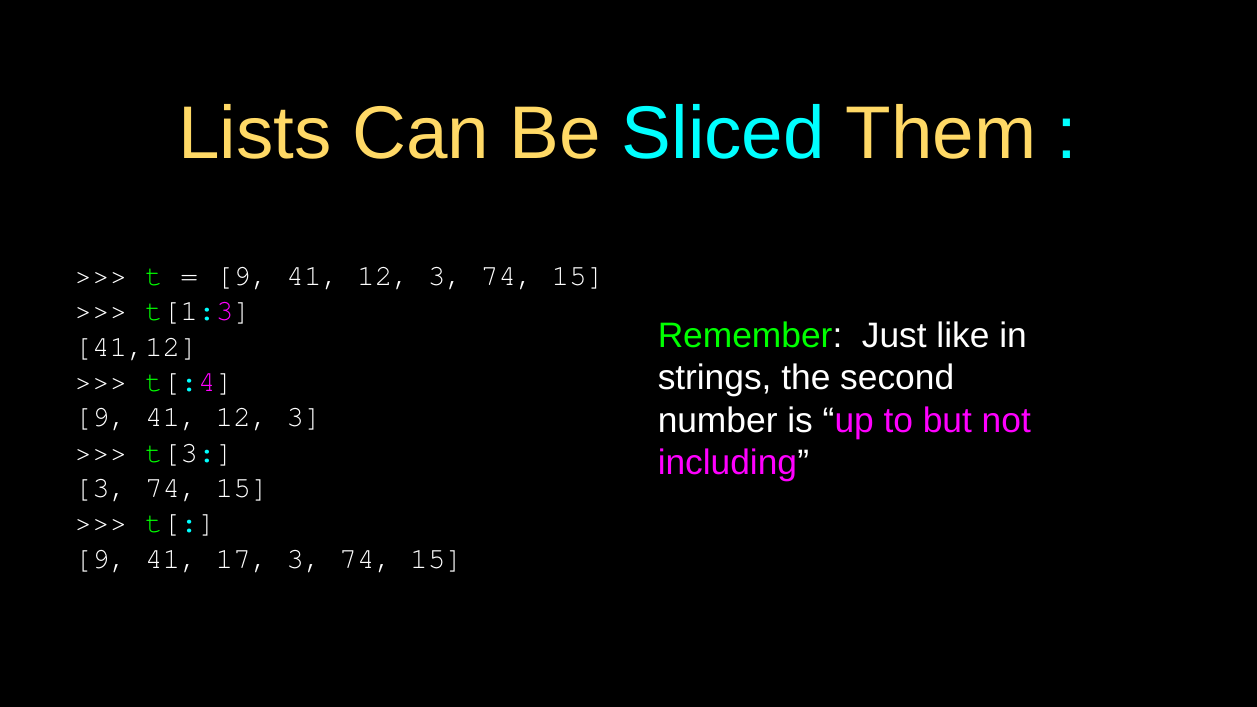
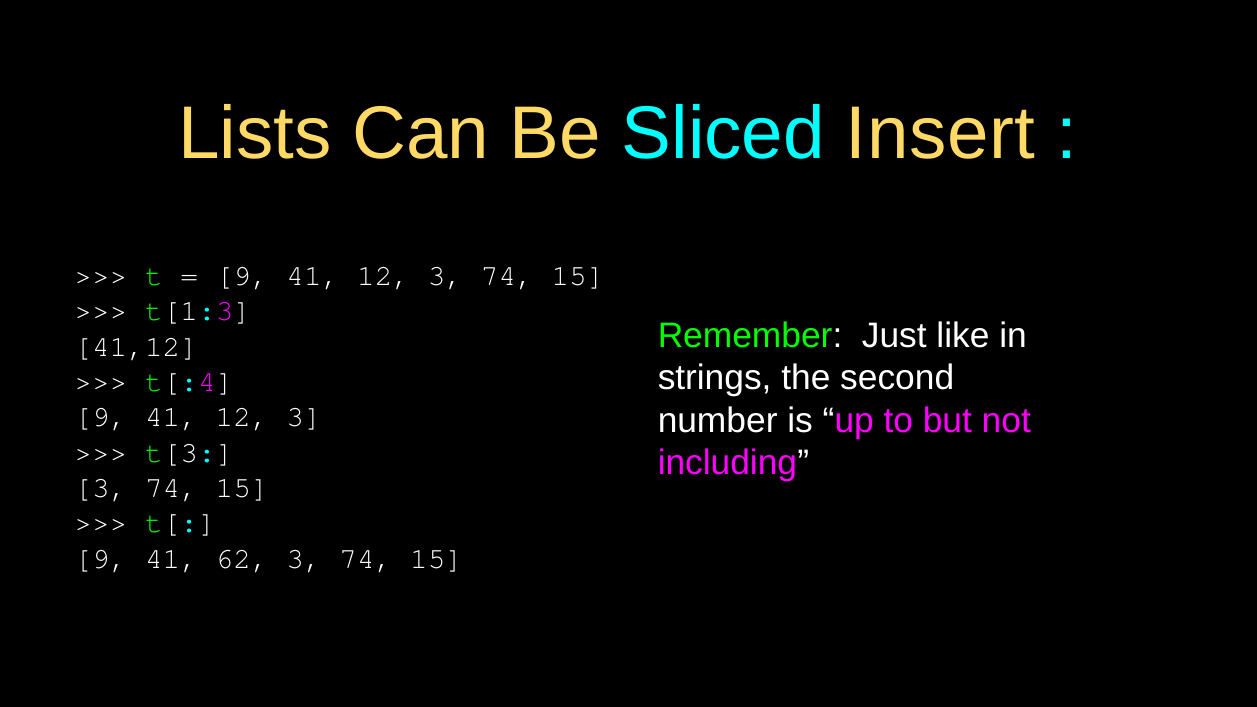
Them: Them -> Insert (941, 134)
17: 17 -> 62 (242, 559)
